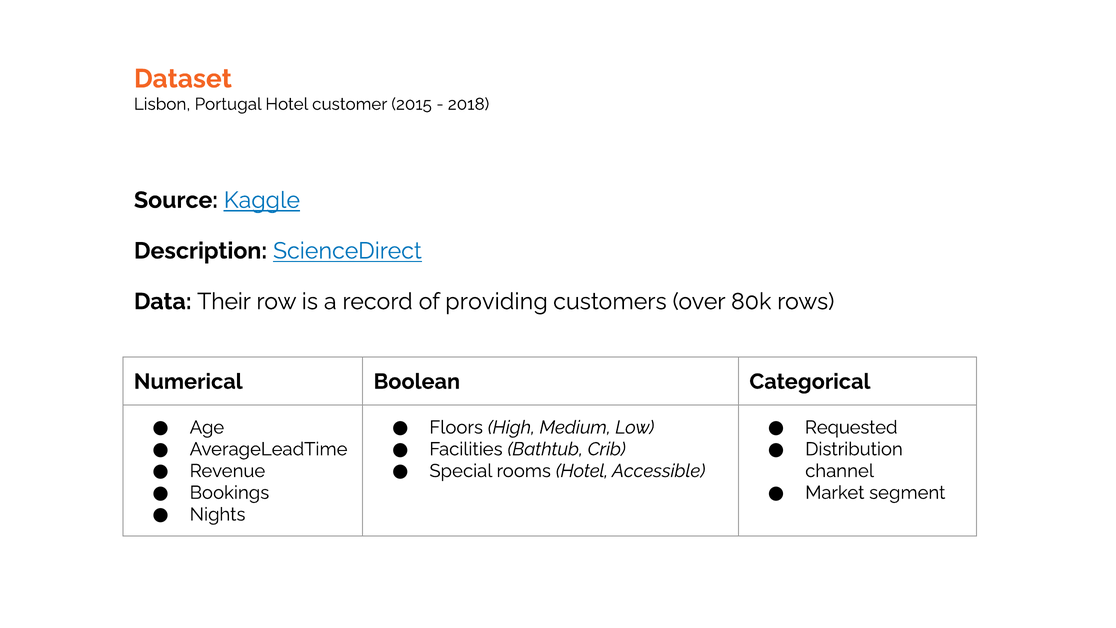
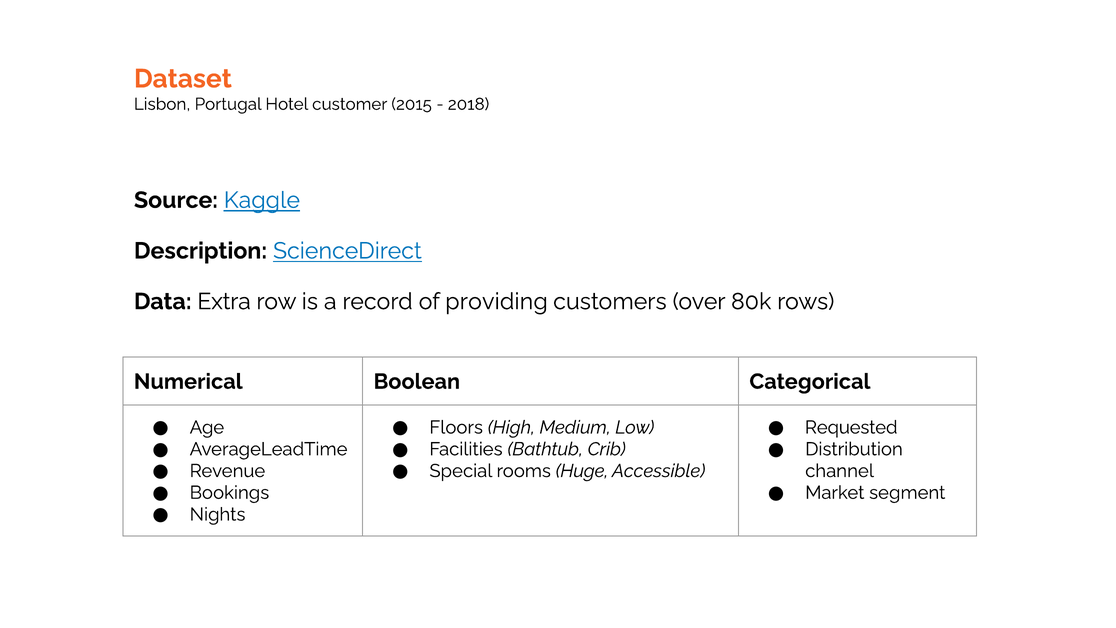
Their: Their -> Extra (224, 301)
rooms Hotel: Hotel -> Huge (582, 471)
